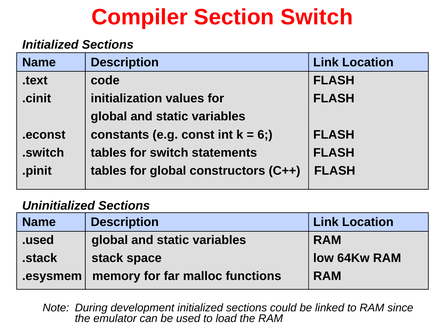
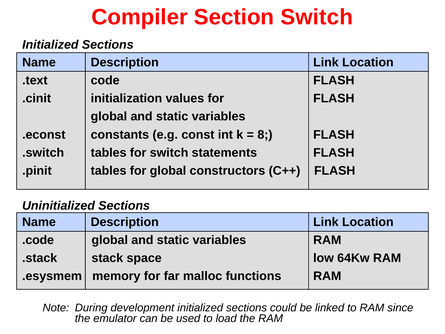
6: 6 -> 8 (265, 135)
.used: .used -> .code (38, 240)
